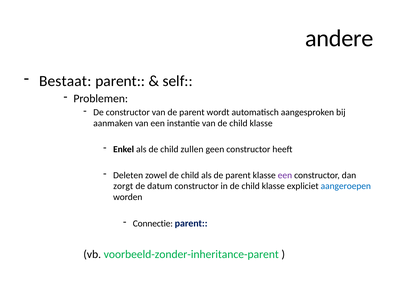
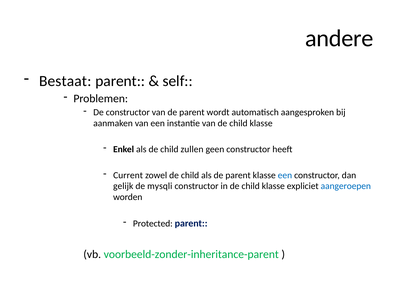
Deleten: Deleten -> Current (128, 175)
een colour: purple -> blue (285, 175)
zorgt: zorgt -> gelijk (123, 186)
datum: datum -> mysqli (160, 186)
Connectie: Connectie -> Protected (153, 223)
